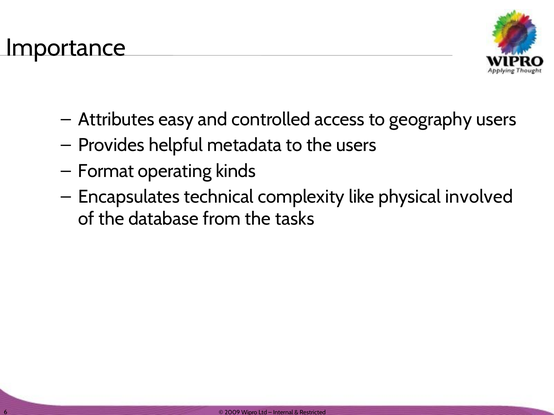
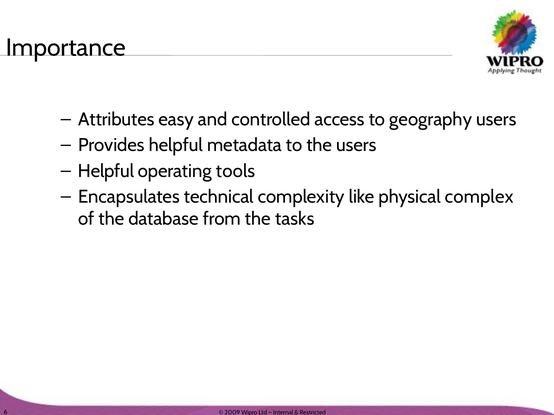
Format: Format -> Helpful (106, 171)
kinds: kinds -> tools (236, 171)
involved: involved -> complex (479, 197)
